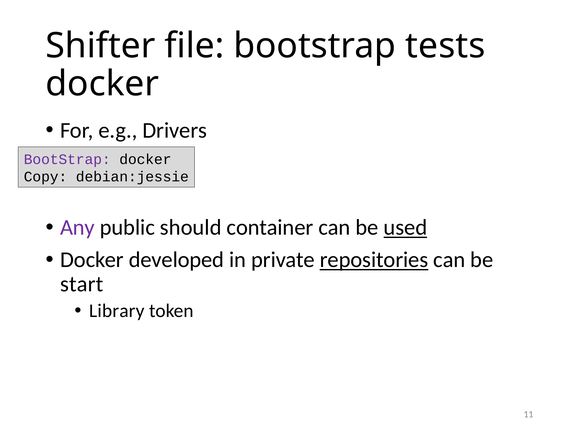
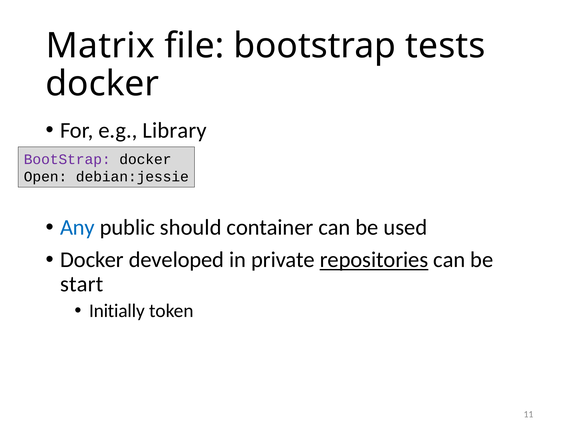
Shifter: Shifter -> Matrix (100, 46)
Drivers: Drivers -> Library (175, 131)
Copy: Copy -> Open (46, 177)
Any colour: purple -> blue (77, 228)
used underline: present -> none (405, 228)
Library: Library -> Initially (117, 311)
